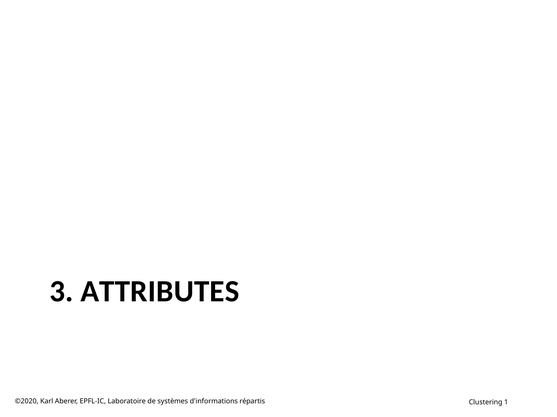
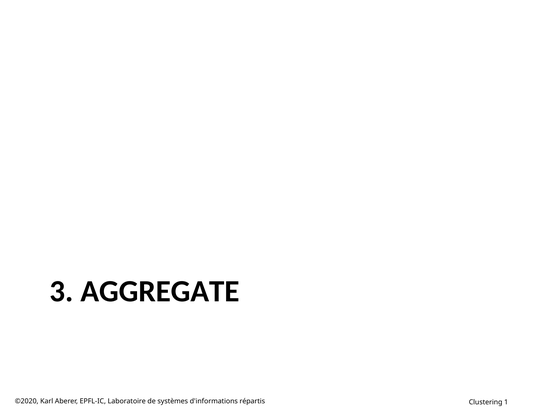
ATTRIBUTES: ATTRIBUTES -> AGGREGATE (160, 292)
